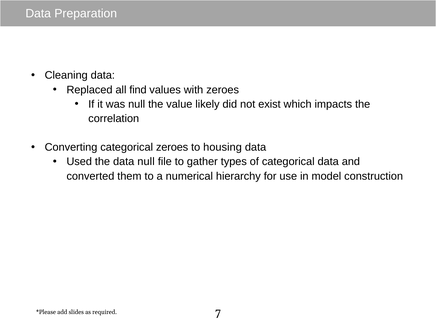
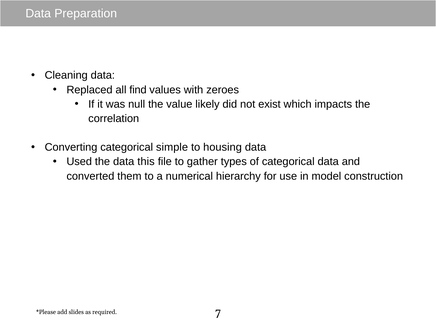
categorical zeroes: zeroes -> simple (172, 147)
data null: null -> this (146, 162)
